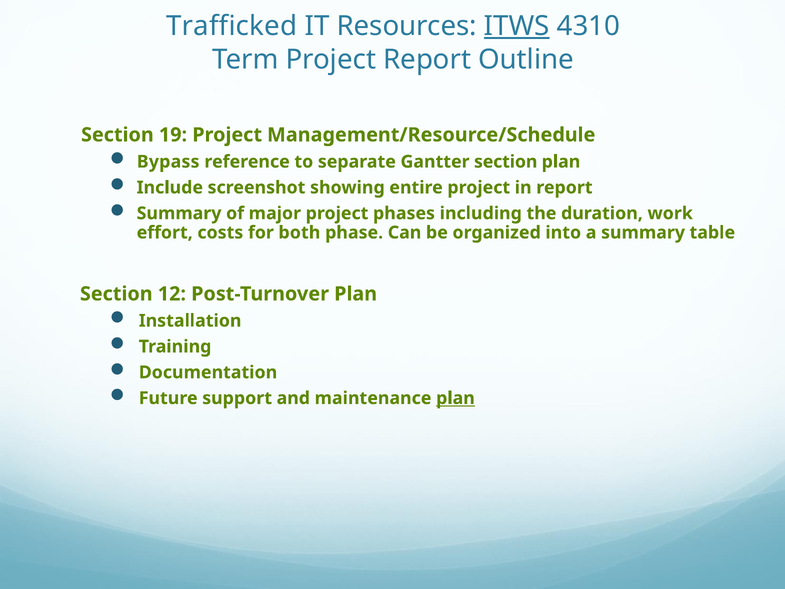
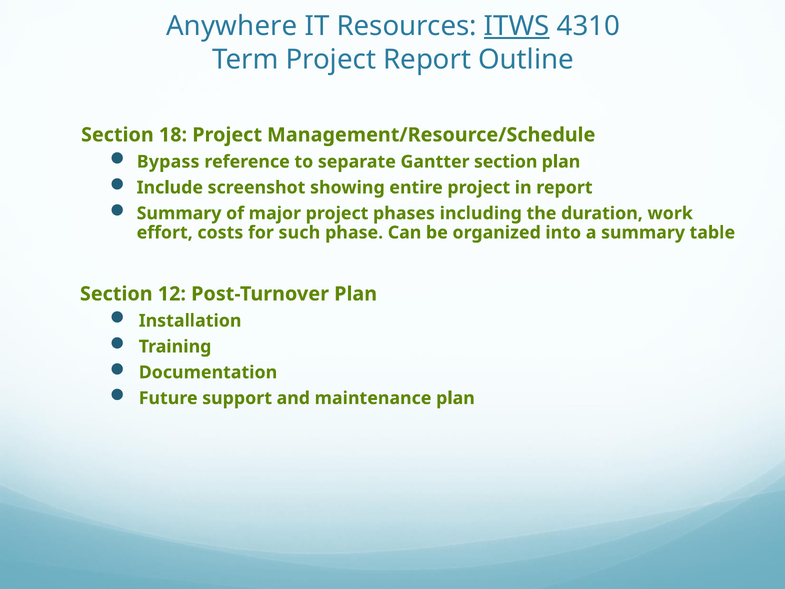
Trafficked: Trafficked -> Anywhere (232, 26)
19: 19 -> 18 (173, 135)
both: both -> such (299, 232)
plan underline: present -> none (455, 398)
